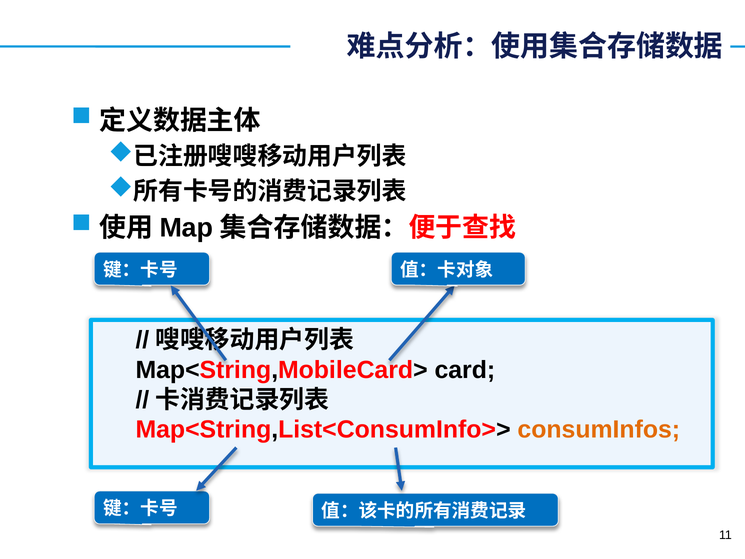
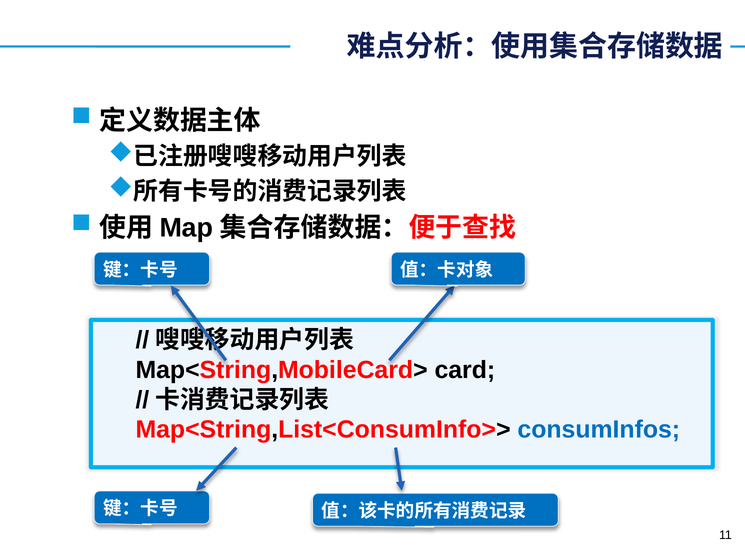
consumInfos colour: orange -> blue (599, 430)
